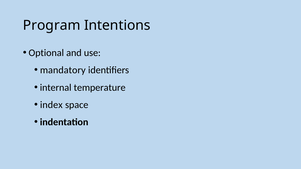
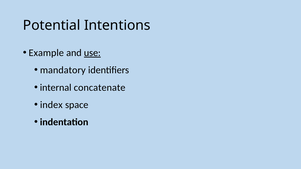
Program: Program -> Potential (52, 25)
Optional: Optional -> Example (46, 53)
use underline: none -> present (92, 53)
temperature: temperature -> concatenate (100, 88)
